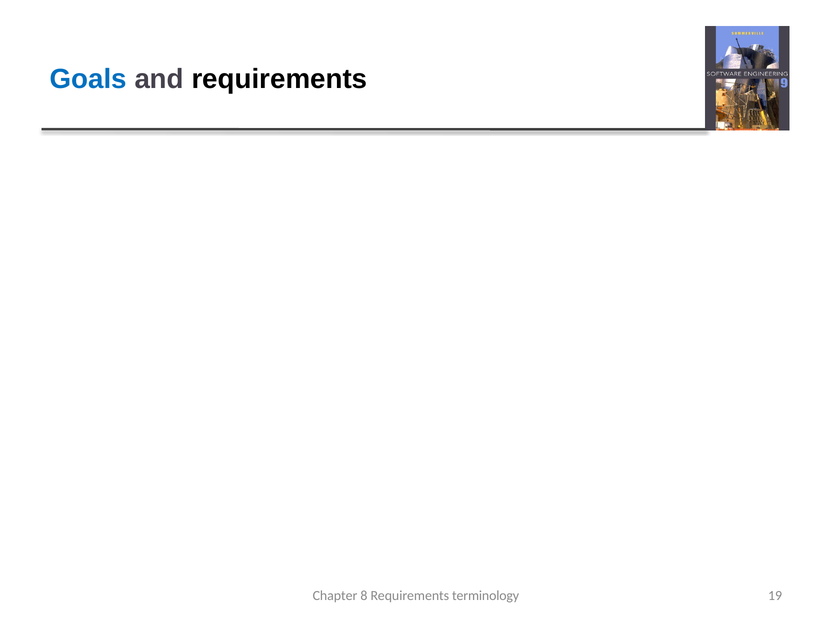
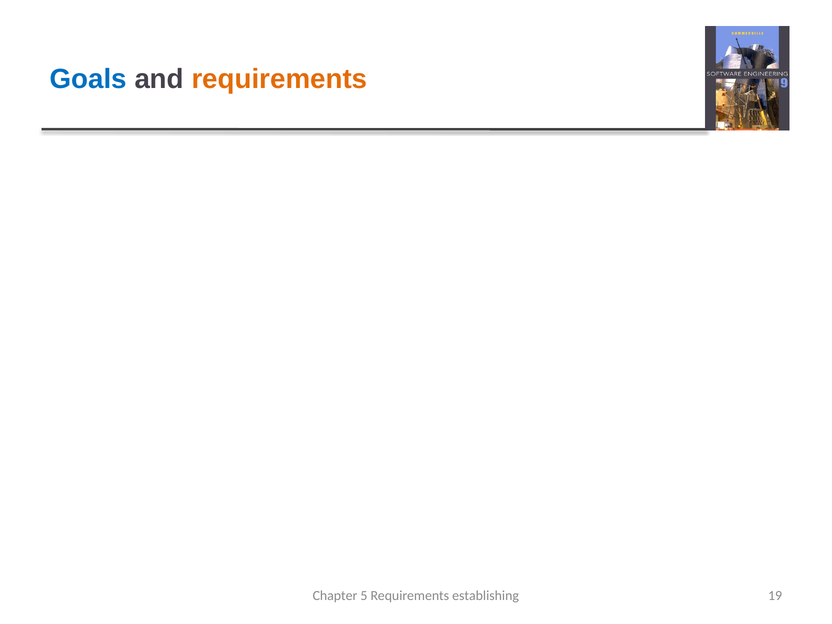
requirements colour: black -> orange (279, 79)
8: 8 -> 5 (364, 596)
terminology: terminology -> establishing (486, 596)
